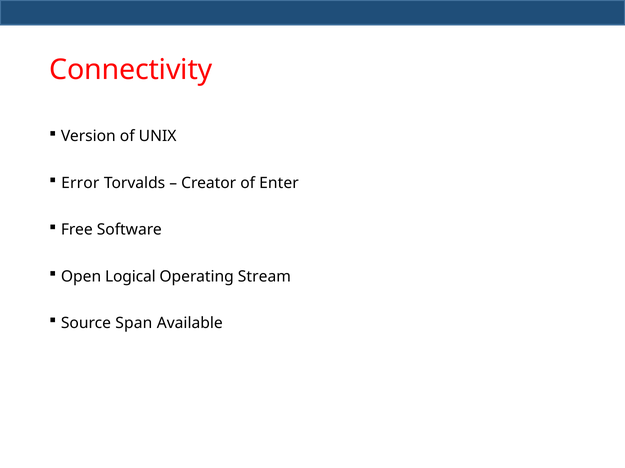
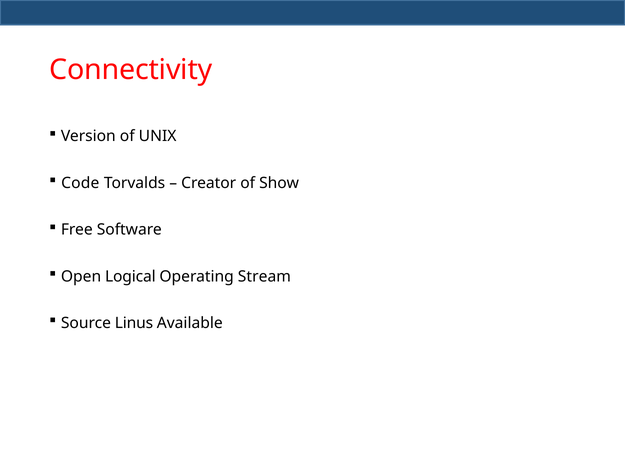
Error: Error -> Code (80, 183)
Enter: Enter -> Show (279, 183)
Span: Span -> Linus (134, 324)
